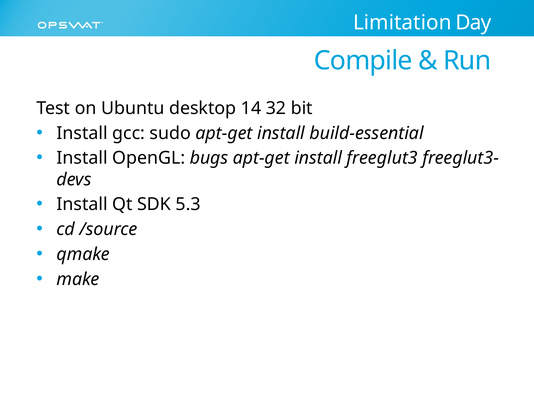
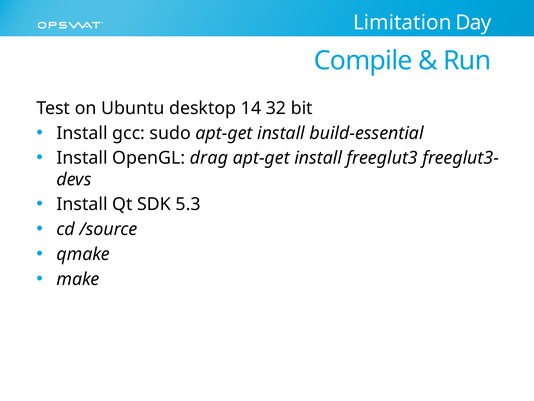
bugs: bugs -> drag (209, 158)
